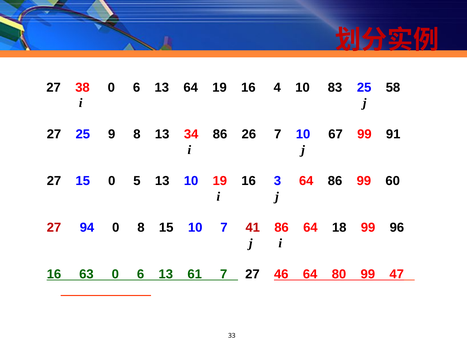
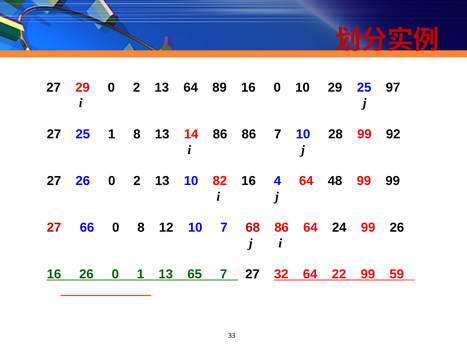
27 38: 38 -> 29 (82, 88)
6: 6 -> 2 (137, 88)
64 19: 19 -> 89 (220, 88)
16 4: 4 -> 0 (277, 88)
10 83: 83 -> 29 (335, 88)
58: 58 -> 97 (393, 88)
25 9: 9 -> 1 (112, 134)
34: 34 -> 14 (191, 134)
86 26: 26 -> 86 (249, 134)
67: 67 -> 28 (336, 134)
91: 91 -> 92 (393, 134)
27 15: 15 -> 26 (83, 181)
5: 5 -> 2 (137, 181)
10 19: 19 -> 82 (220, 181)
3: 3 -> 4 (277, 181)
64 86: 86 -> 48 (335, 181)
99 60: 60 -> 99 (393, 181)
94: 94 -> 66 (87, 228)
8 15: 15 -> 12 (166, 228)
41: 41 -> 68 (253, 228)
18: 18 -> 24 (339, 228)
99 96: 96 -> 26 (397, 228)
16 63: 63 -> 26 (86, 274)
6: 6 -> 1 (141, 274)
61: 61 -> 65 (195, 274)
46: 46 -> 32 (281, 274)
80: 80 -> 22 (339, 274)
47: 47 -> 59 (397, 274)
